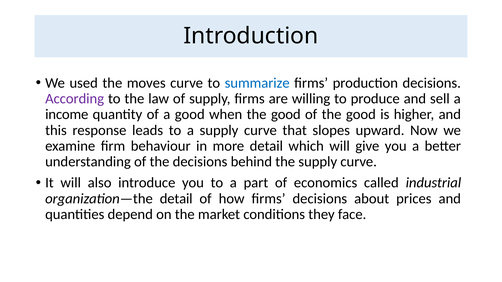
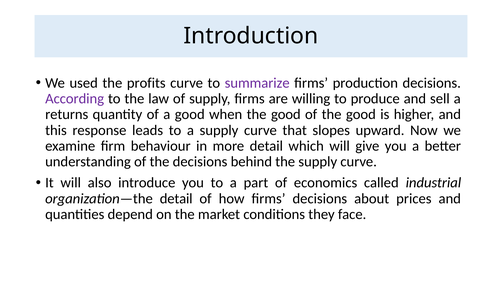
moves: moves -> profits (146, 83)
summarize colour: blue -> purple (257, 83)
income: income -> returns (67, 115)
